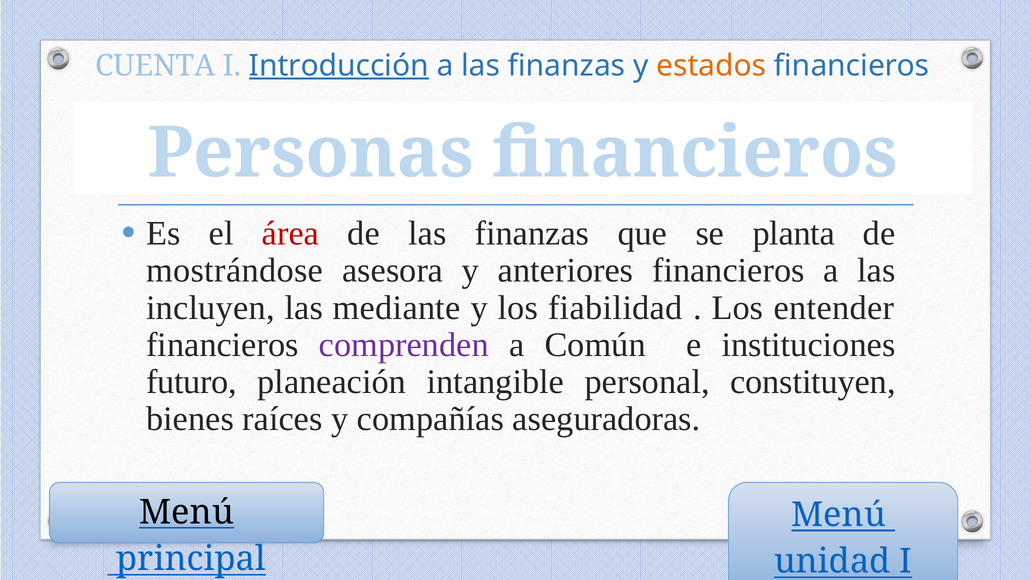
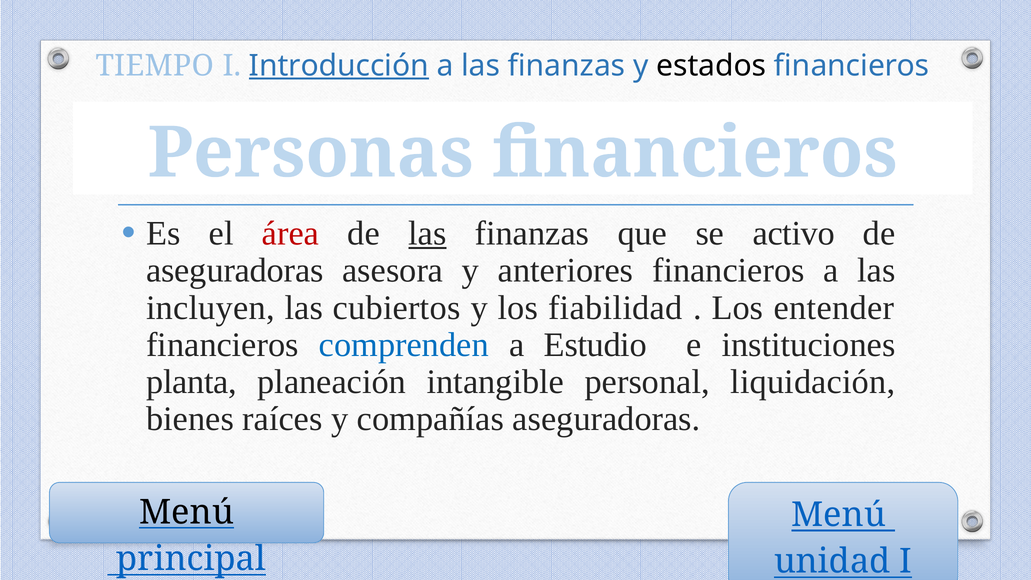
CUENTA: CUENTA -> TIEMPO (155, 66)
estados colour: orange -> black (711, 66)
las underline: none -> present (427, 233)
planta: planta -> activo (794, 233)
mostrándose: mostrándose -> aseguradoras (235, 271)
mediante: mediante -> cubiertos (397, 308)
comprenden colour: purple -> blue (404, 345)
Común: Común -> Estudio (595, 345)
futuro: futuro -> planta (192, 382)
constituyen: constituyen -> liquidación (813, 382)
